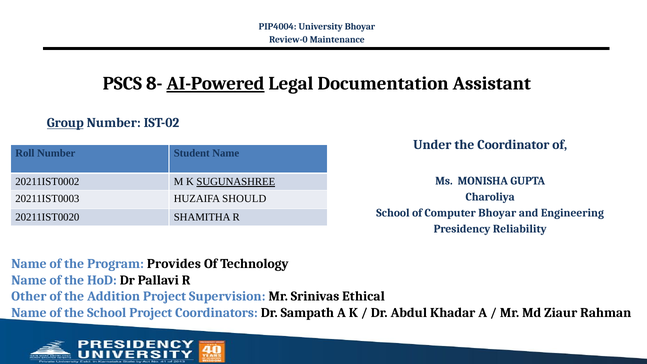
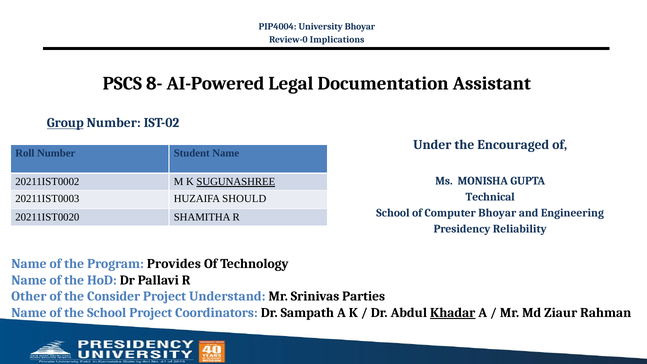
Maintenance: Maintenance -> Implications (337, 40)
AI-Powered underline: present -> none (216, 84)
Coordinator: Coordinator -> Encouraged (513, 145)
Charoliya: Charoliya -> Technical (490, 197)
Addition: Addition -> Consider (114, 296)
Supervision: Supervision -> Understand (227, 296)
Ethical: Ethical -> Parties (364, 296)
Khadar underline: none -> present (453, 313)
